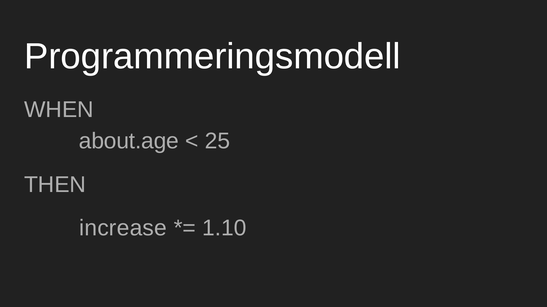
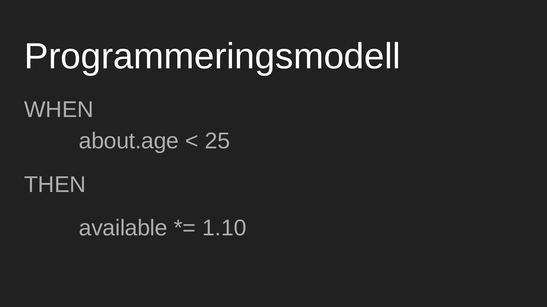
increase: increase -> available (123, 229)
